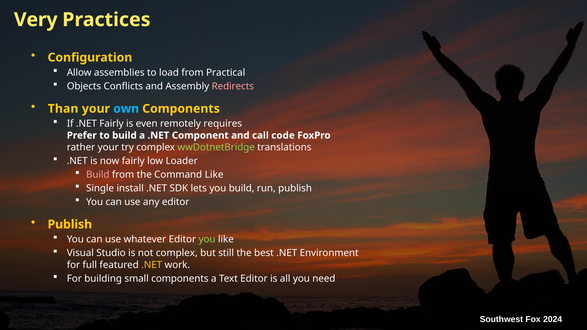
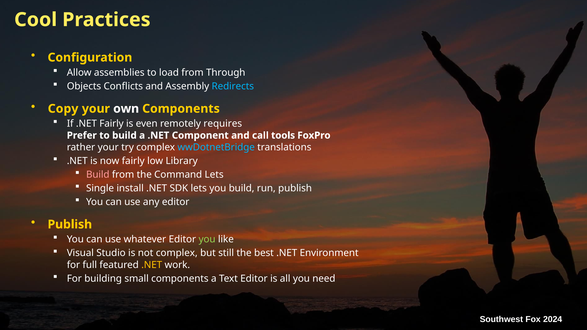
Very: Very -> Cool (36, 20)
Practical: Practical -> Through (226, 73)
Redirects colour: pink -> light blue (233, 86)
Than: Than -> Copy (63, 109)
own colour: light blue -> white (126, 109)
code: code -> tools (283, 135)
wwDotnetBridge colour: light green -> light blue (216, 147)
Loader: Loader -> Library (182, 161)
Command Like: Like -> Lets (214, 175)
